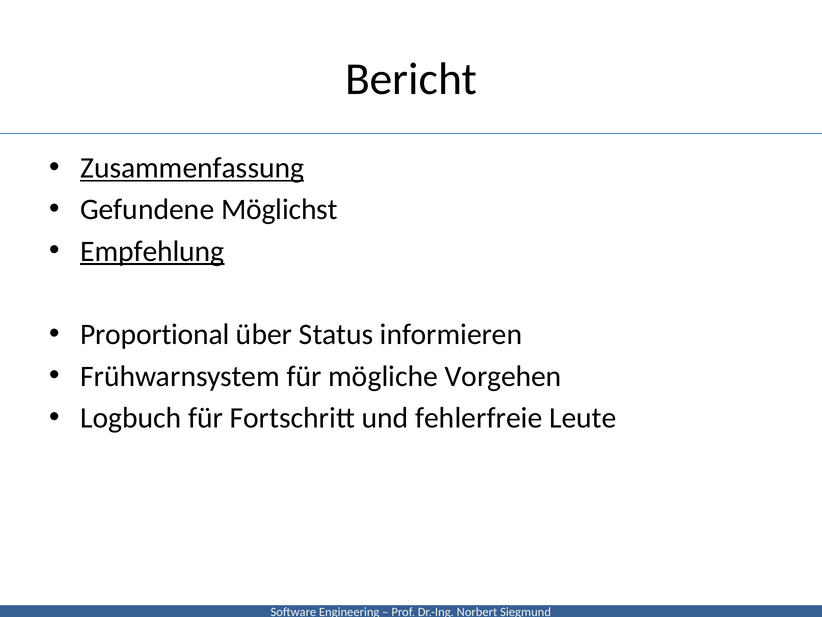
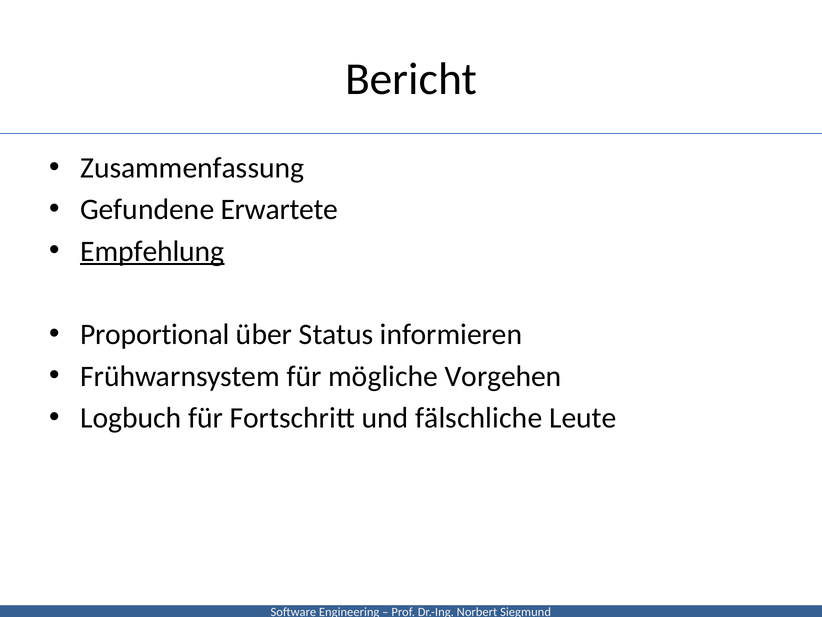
Zusammenfassung underline: present -> none (192, 168)
Möglichst: Möglichst -> Erwartete (279, 210)
fehlerfreie: fehlerfreie -> fälschliche (479, 418)
